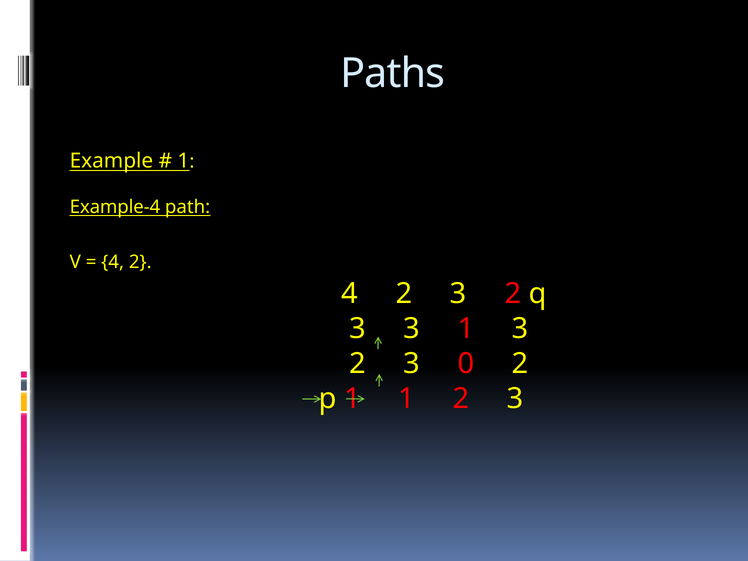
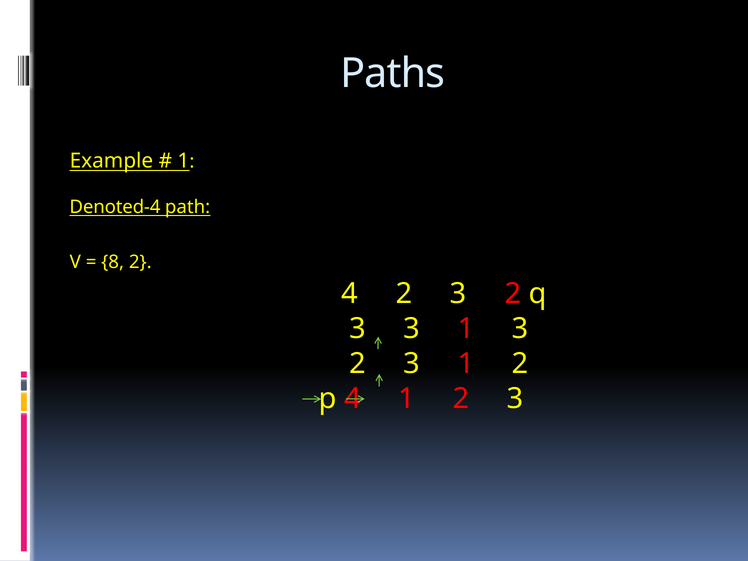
Example-4: Example-4 -> Denoted-4 (115, 207)
4: 4 -> 8 (113, 262)
2 3 0: 0 -> 1 (466, 364)
p 1: 1 -> 4 (352, 399)
